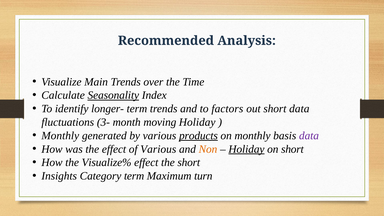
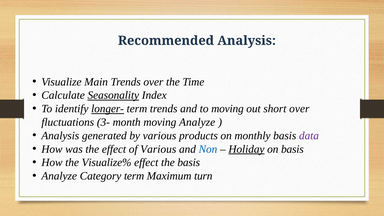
longer- underline: none -> present (108, 109)
to factors: factors -> moving (227, 109)
short data: data -> over (299, 109)
moving Holiday: Holiday -> Analyze (197, 122)
Monthly: Monthly -> Analysis (60, 136)
products underline: present -> none (198, 136)
Non colour: orange -> blue (208, 149)
on short: short -> basis (292, 149)
the short: short -> basis (189, 163)
Insights: Insights -> Analyze (59, 176)
